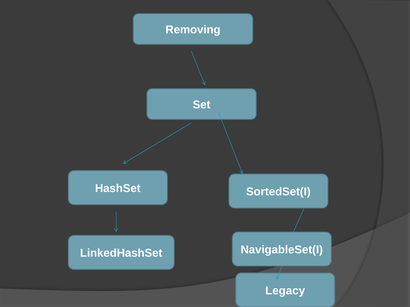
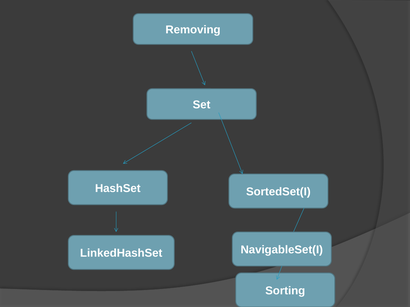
Legacy: Legacy -> Sorting (285, 291)
